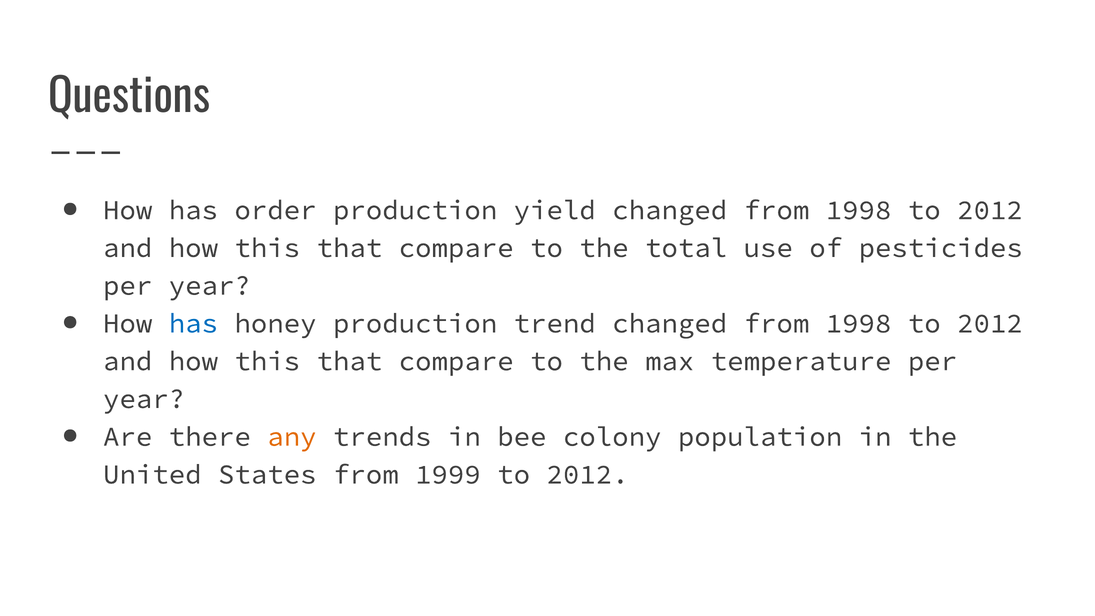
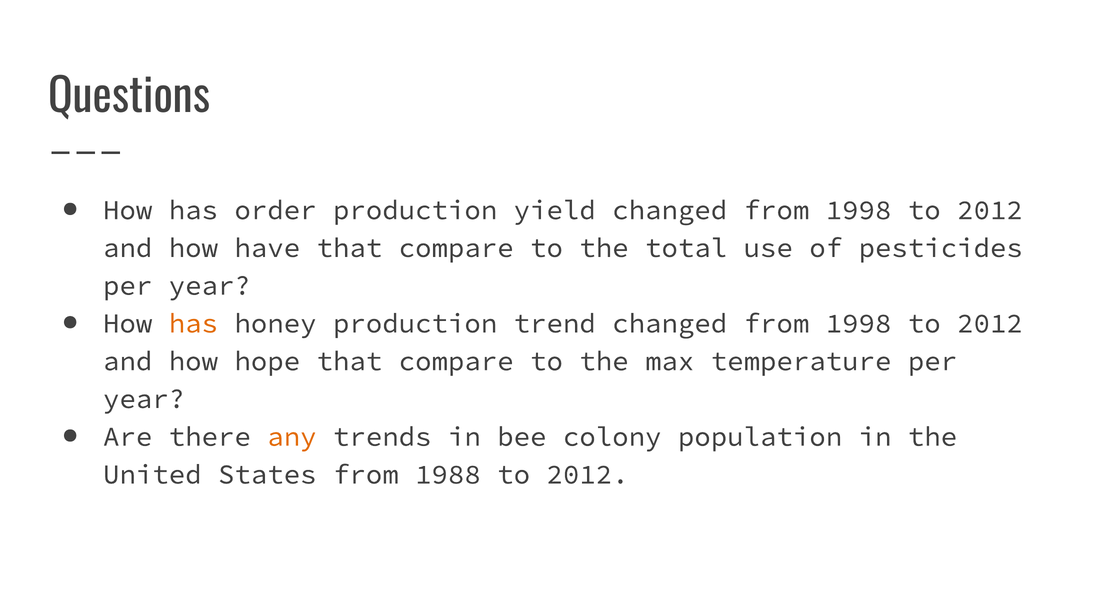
this: this -> have (267, 248)
has colour: blue -> orange (193, 323)
this: this -> hope (267, 361)
1999: 1999 -> 1988 (448, 474)
